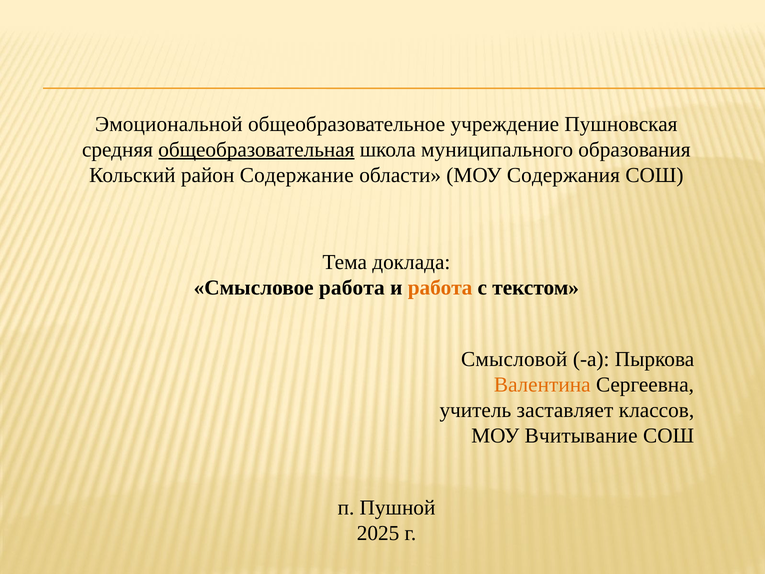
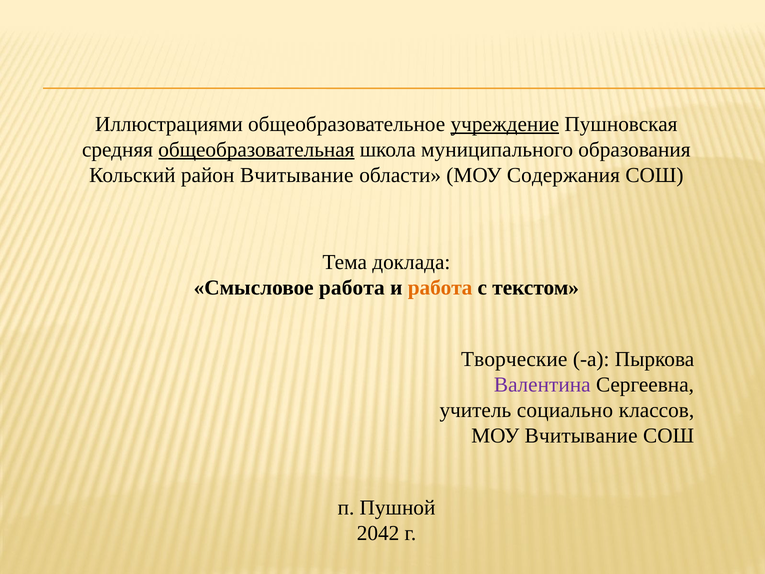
Эмоциональной: Эмоциональной -> Иллюстрациями (169, 124)
учреждение underline: none -> present (505, 124)
район Содержание: Содержание -> Вчитывание (297, 175)
Смысловой: Смысловой -> Творческие (514, 359)
Валентина colour: orange -> purple (542, 385)
заставляет: заставляет -> социально (565, 410)
2025: 2025 -> 2042 (378, 533)
